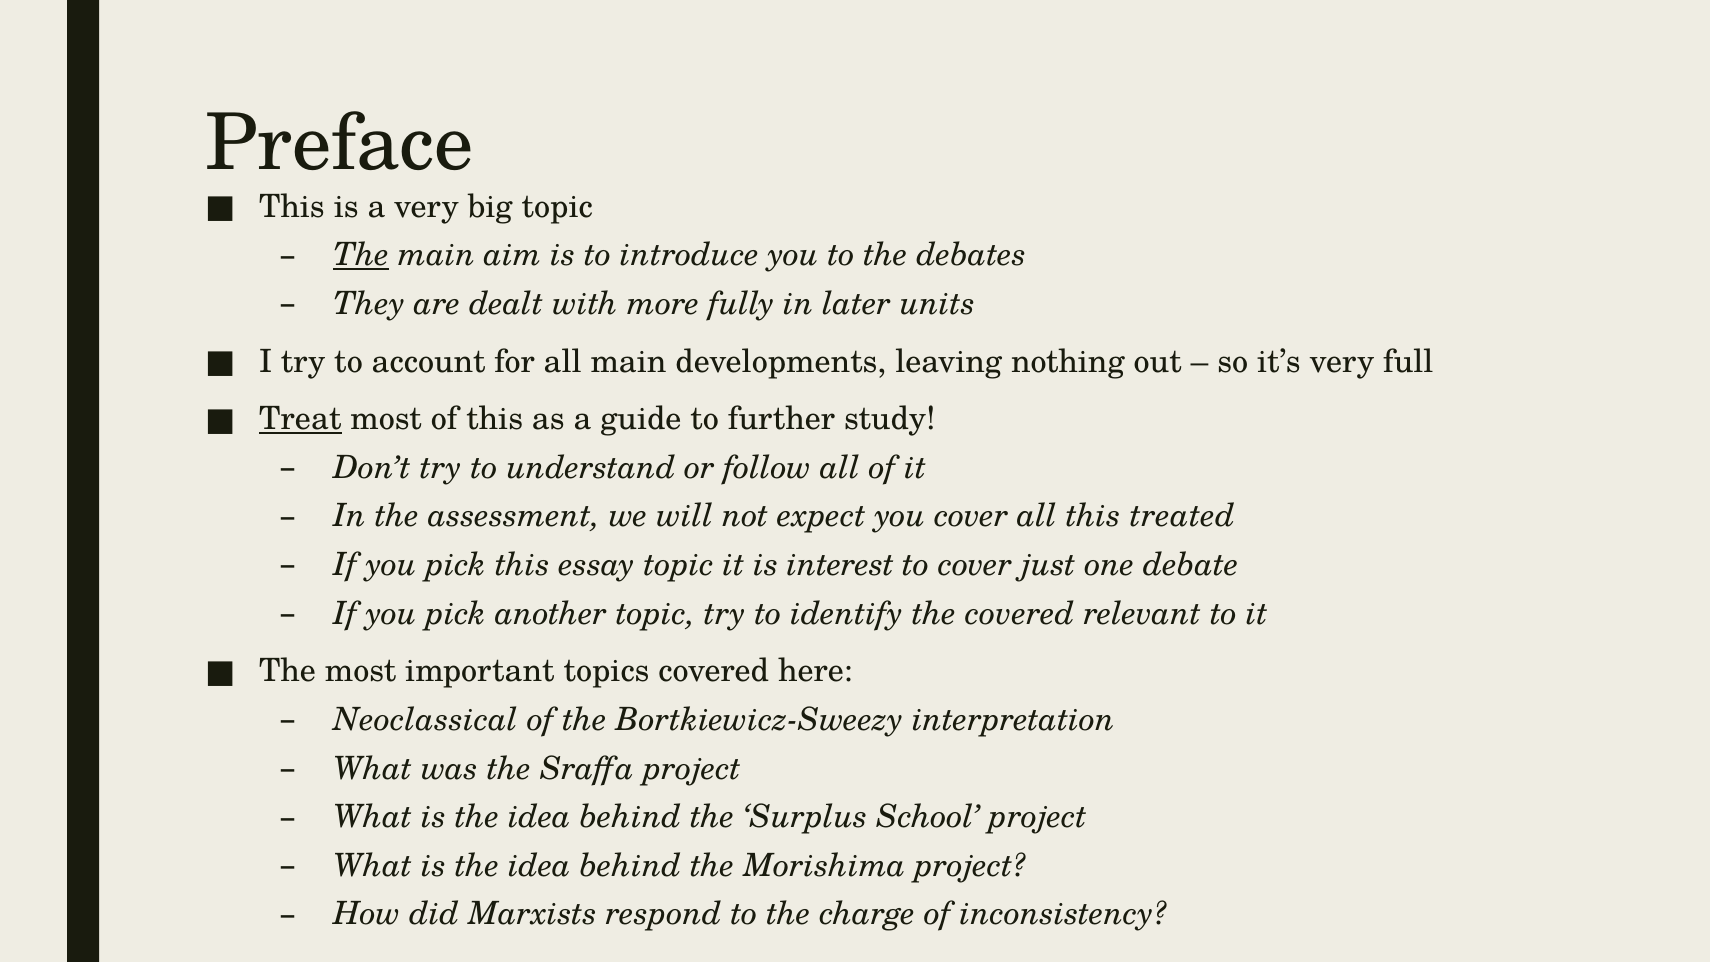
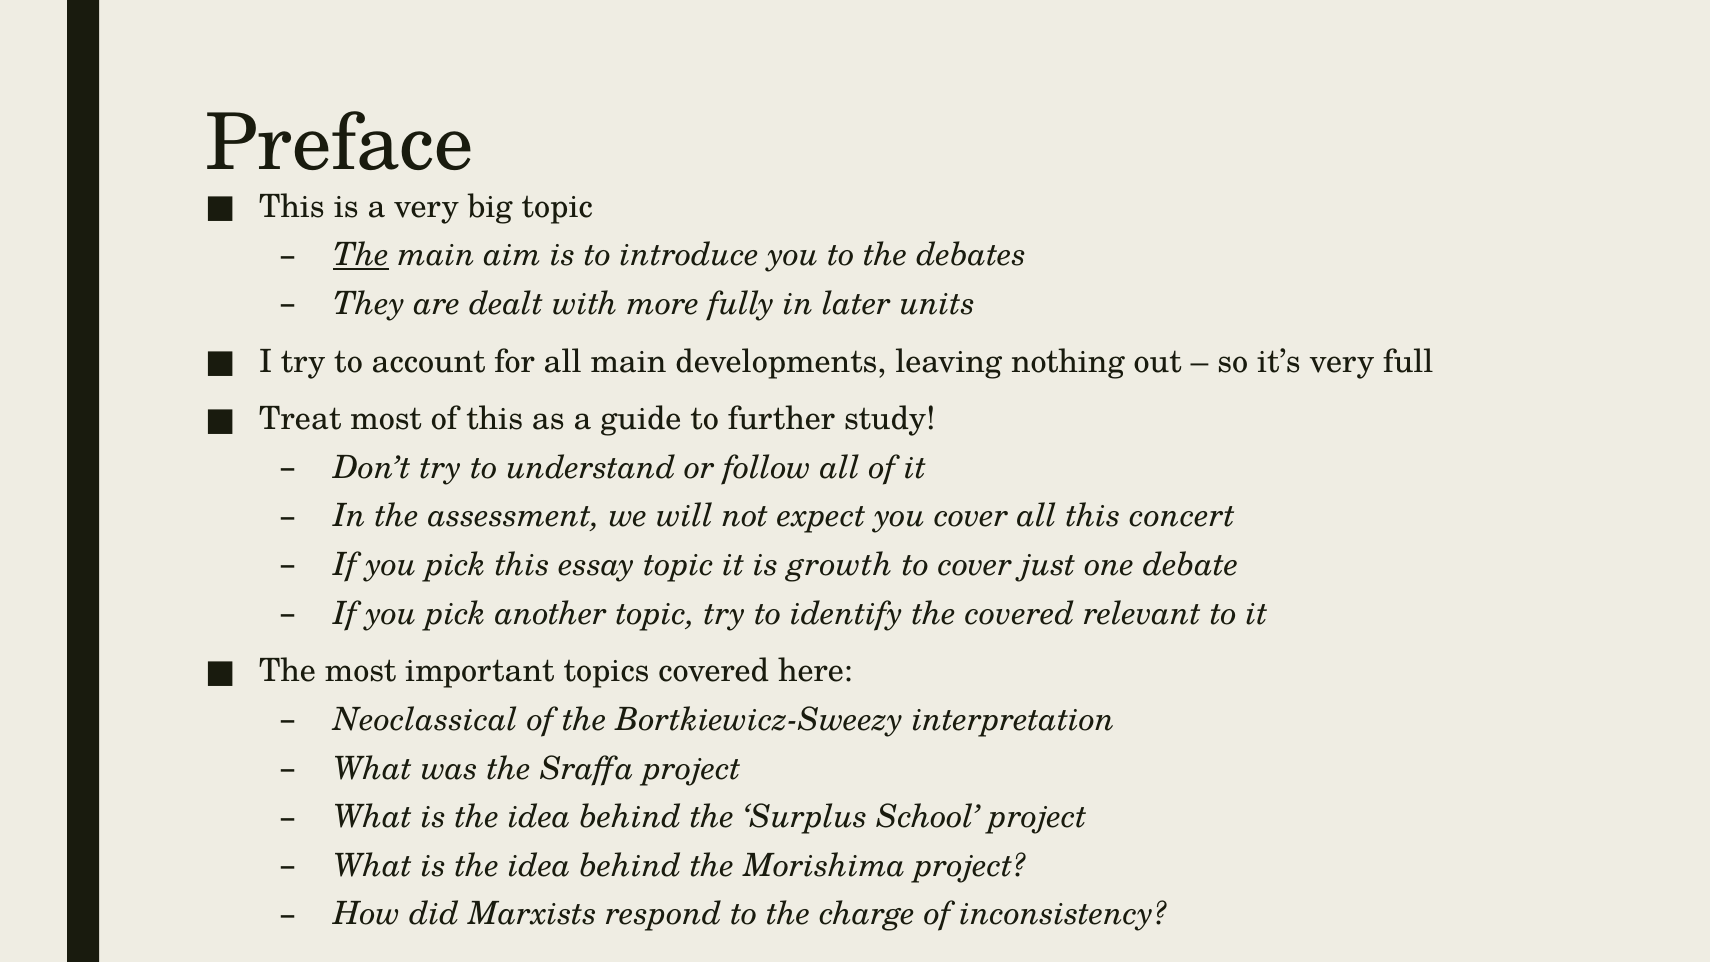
Treat underline: present -> none (300, 419)
treated: treated -> concert (1182, 516)
interest: interest -> growth (840, 565)
